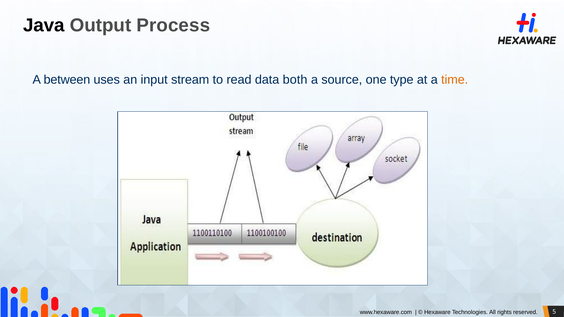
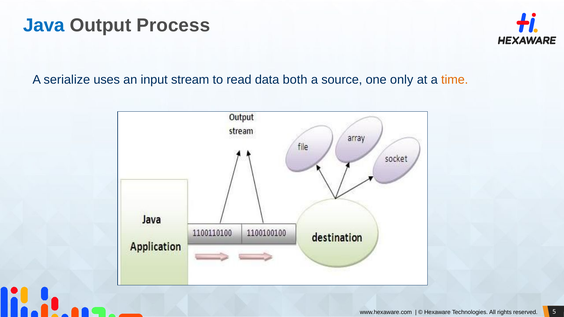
Java colour: black -> blue (44, 25)
between: between -> serialize (67, 80)
type: type -> only (402, 80)
